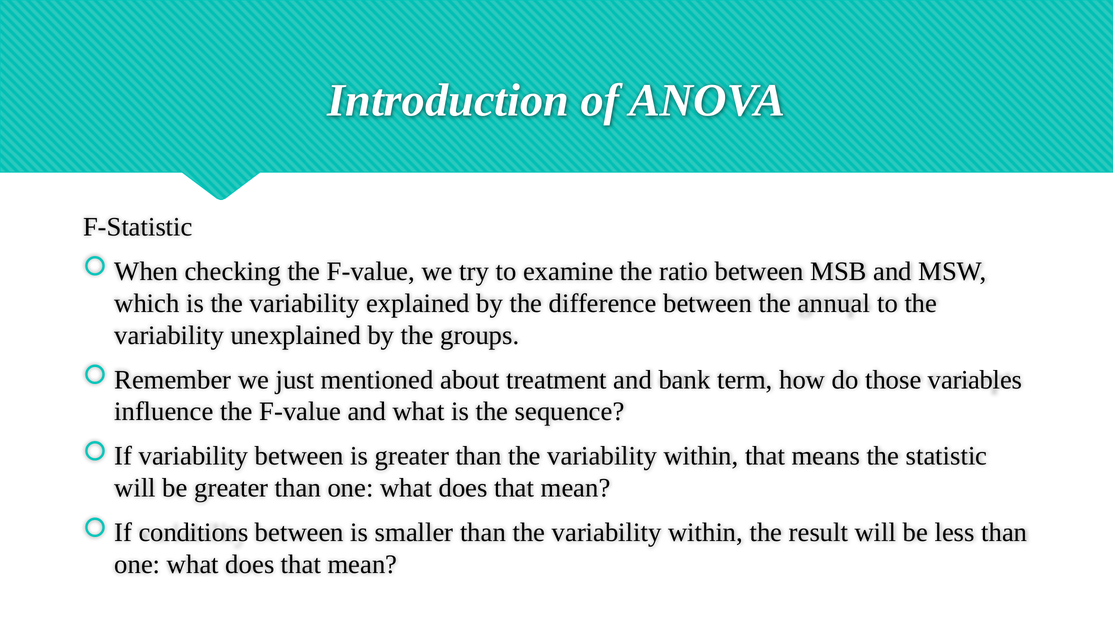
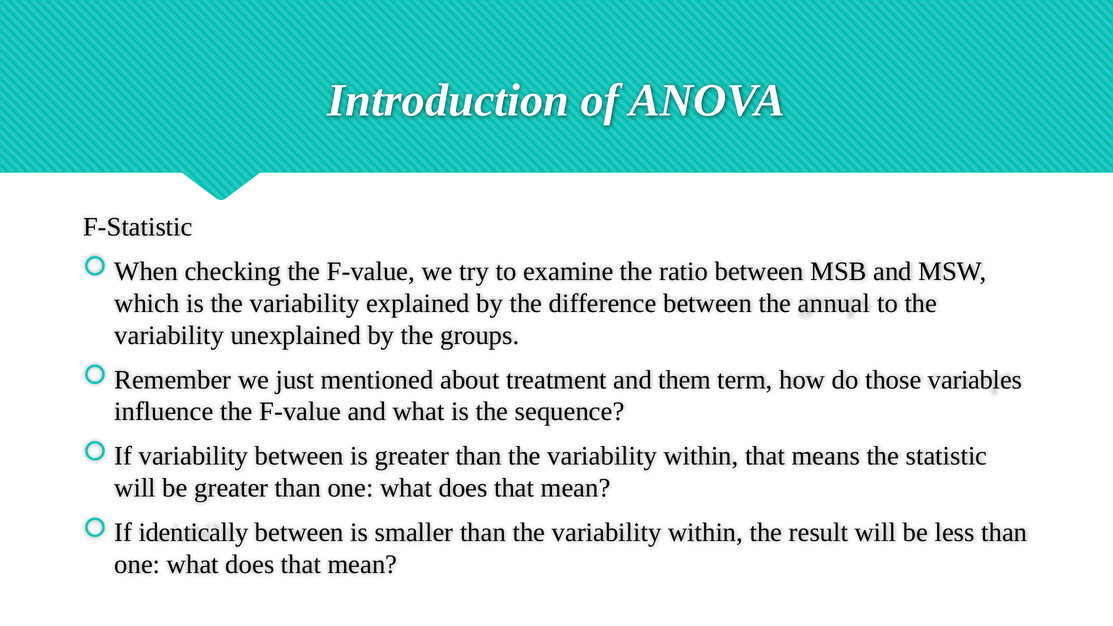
bank: bank -> them (685, 380)
conditions: conditions -> identically (194, 533)
